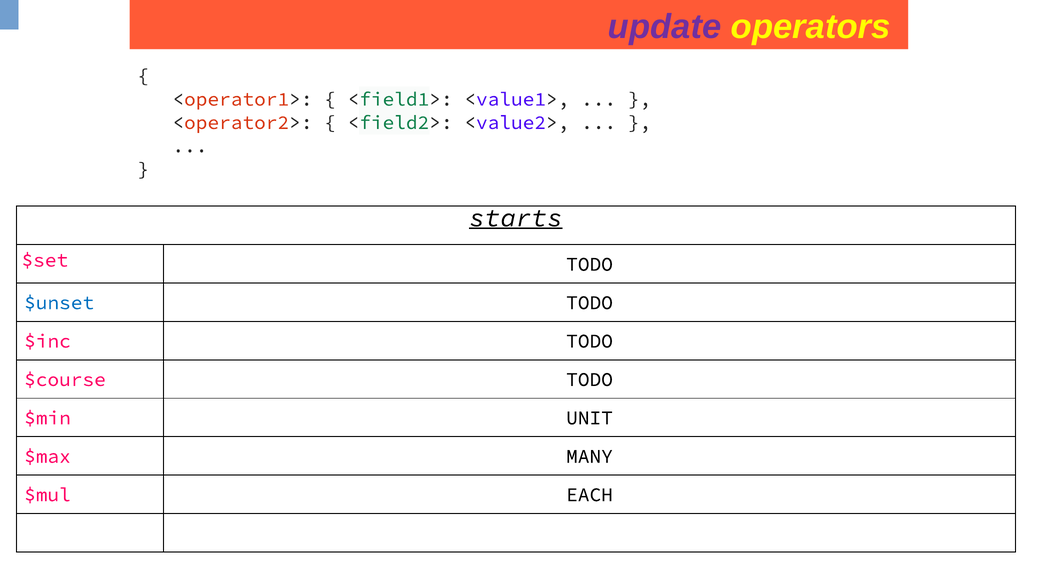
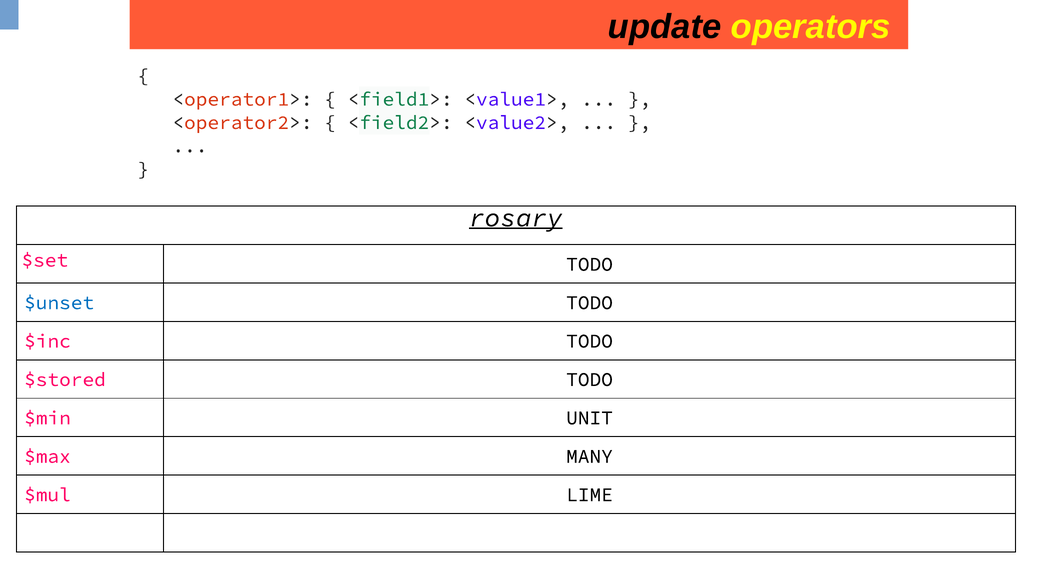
update colour: purple -> black (665, 27)
starts: starts -> rosary (516, 218)
$course: $course -> $stored (65, 379)
EACH: EACH -> LIME (590, 495)
